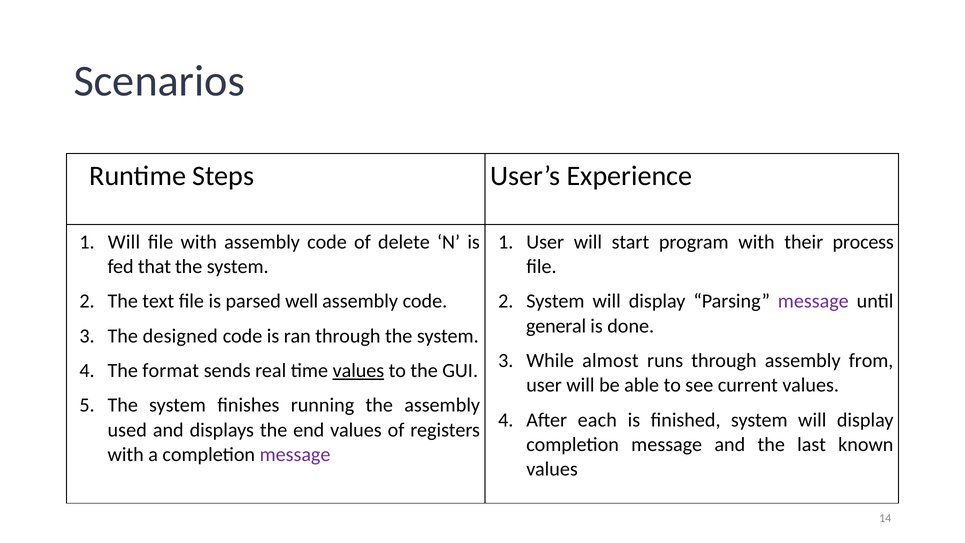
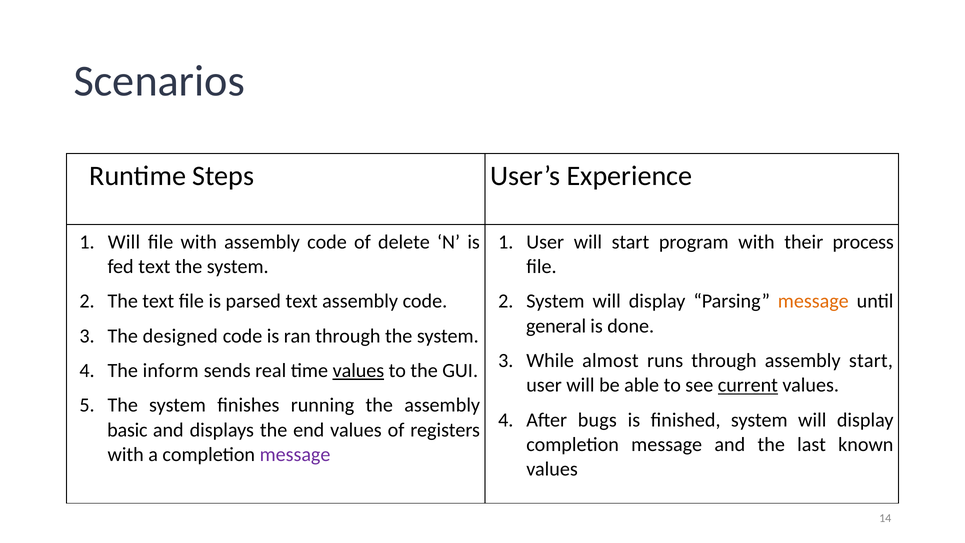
fed that: that -> text (154, 267)
parsed well: well -> text (302, 301)
message colour: purple -> orange (813, 301)
assembly from: from -> start (871, 360)
format: format -> inform (171, 371)
current underline: none -> present (748, 385)
each: each -> bugs (597, 420)
used: used -> basic (127, 430)
